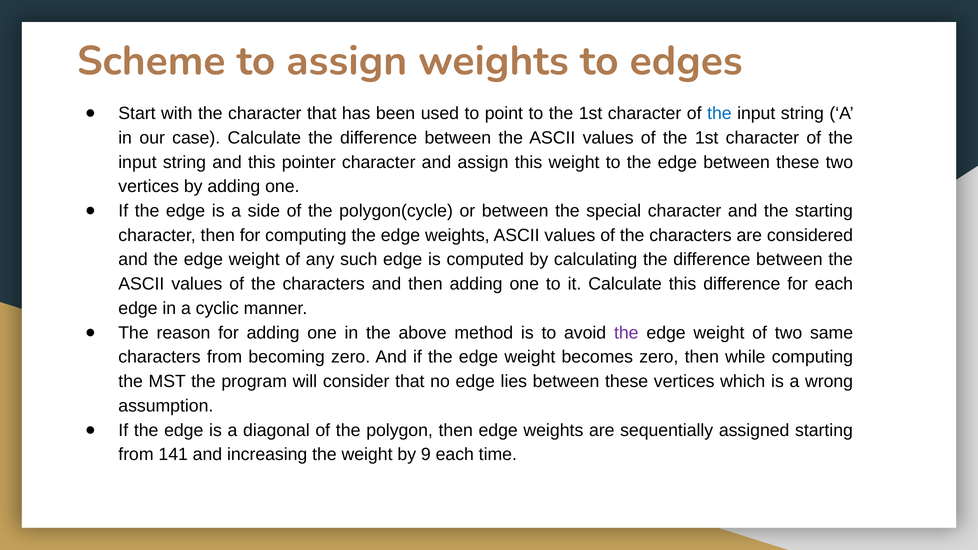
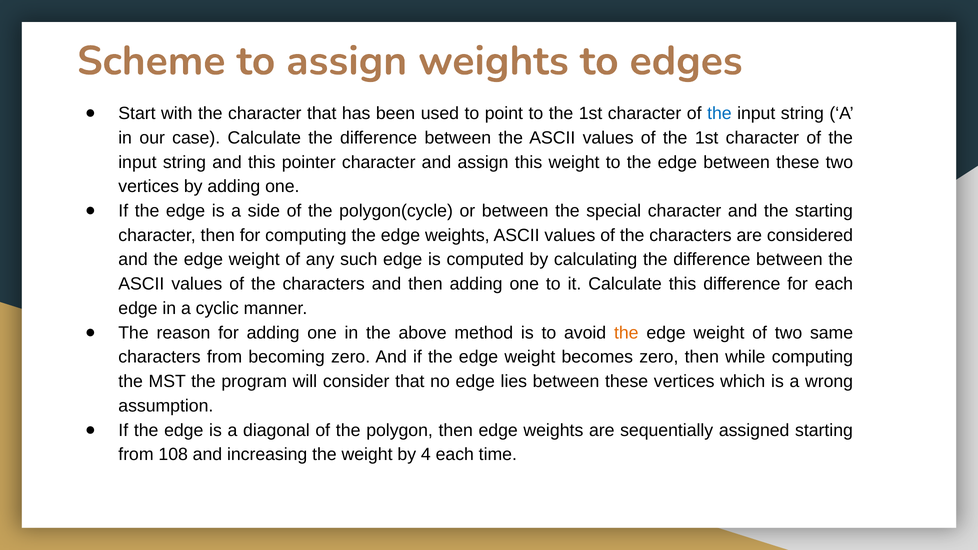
the colour: purple -> orange (626, 333)
141: 141 -> 108 (173, 455)
9: 9 -> 4 (426, 455)
